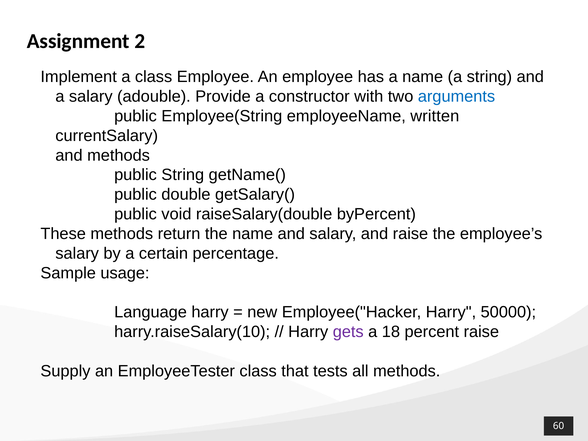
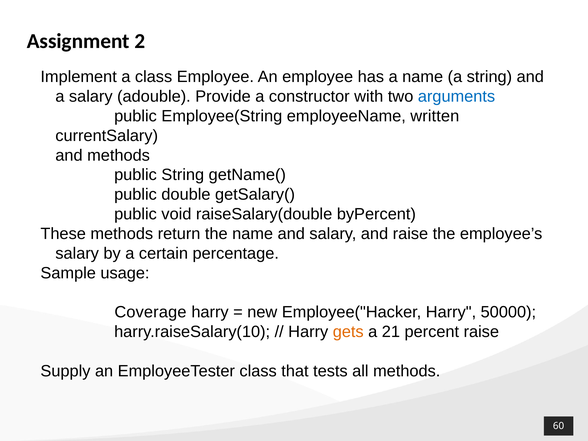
Language: Language -> Coverage (150, 312)
gets colour: purple -> orange (348, 332)
18: 18 -> 21 (391, 332)
